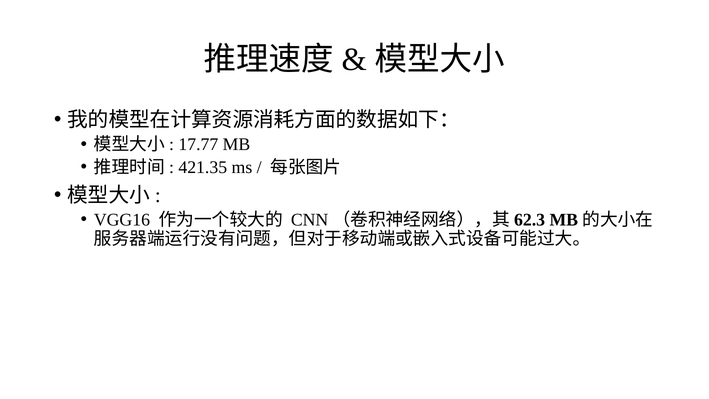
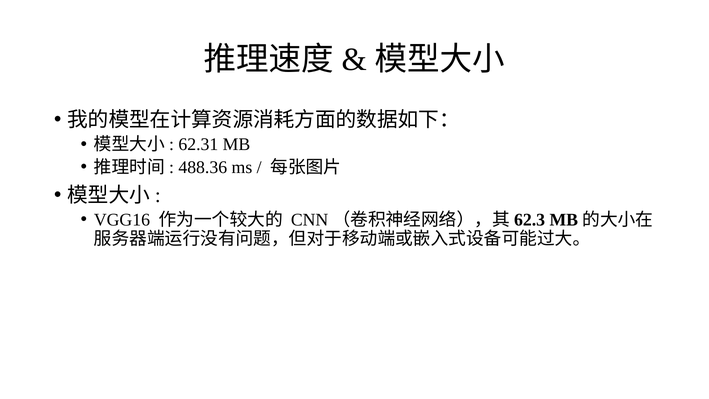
17.77: 17.77 -> 62.31 (198, 144)
421.35: 421.35 -> 488.36 (203, 167)
